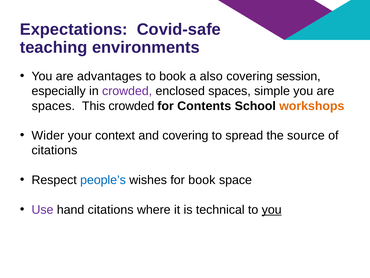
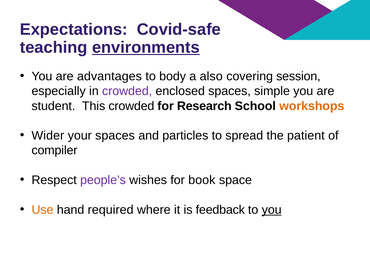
environments underline: none -> present (146, 47)
to book: book -> body (173, 76)
spaces: spaces -> student (53, 106)
Contents: Contents -> Research (204, 106)
your context: context -> spaces (115, 135)
and covering: covering -> particles (185, 135)
source: source -> patient (306, 135)
citations: citations -> compiler (54, 150)
people’s colour: blue -> purple (103, 180)
Use colour: purple -> orange (42, 209)
hand citations: citations -> required (111, 209)
technical: technical -> feedback (220, 209)
